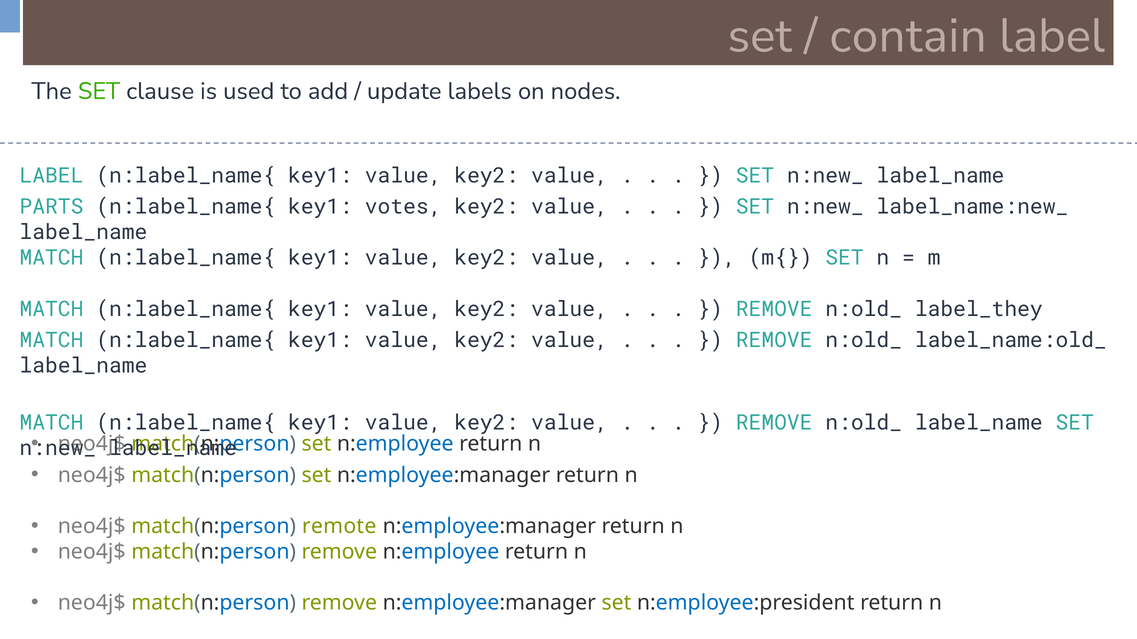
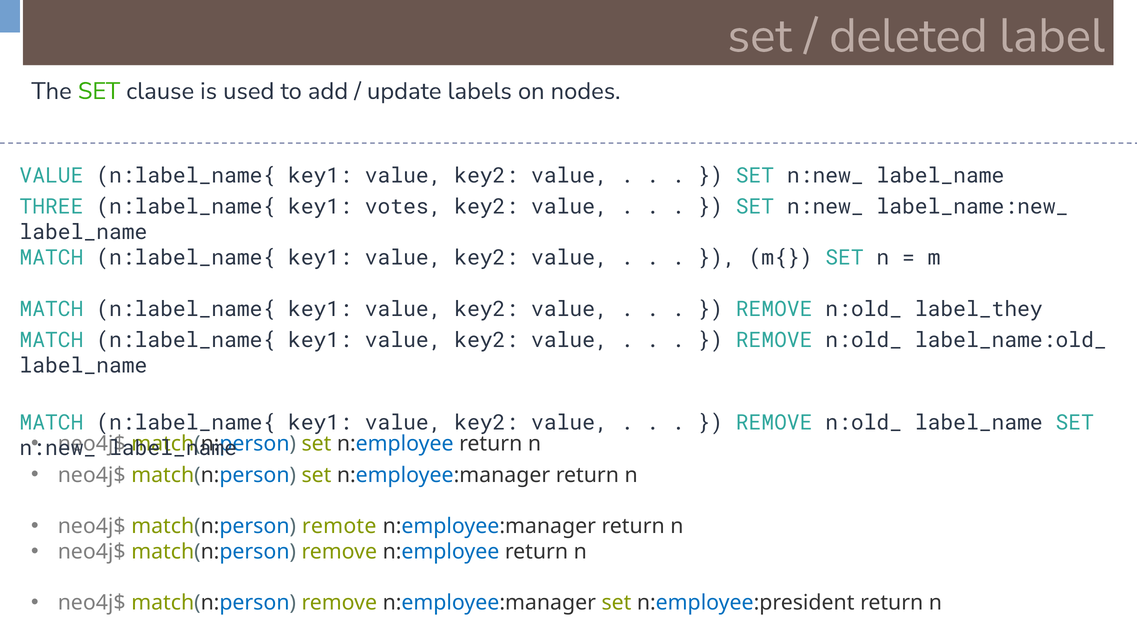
contain: contain -> deleted (908, 36)
LABEL: LABEL -> VALUE (51, 176)
PARTS: PARTS -> THREE (51, 207)
